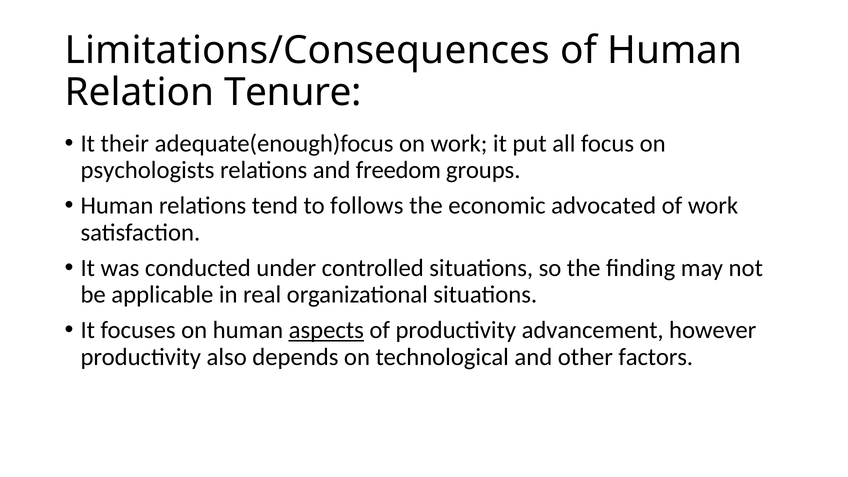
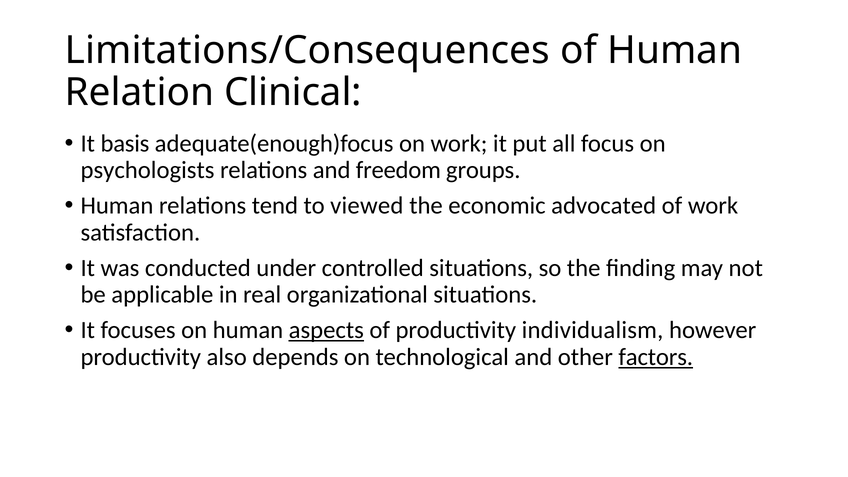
Tenure: Tenure -> Clinical (293, 92)
their: their -> basis (125, 143)
follows: follows -> viewed (367, 206)
advancement: advancement -> individualism (592, 330)
factors underline: none -> present (656, 357)
